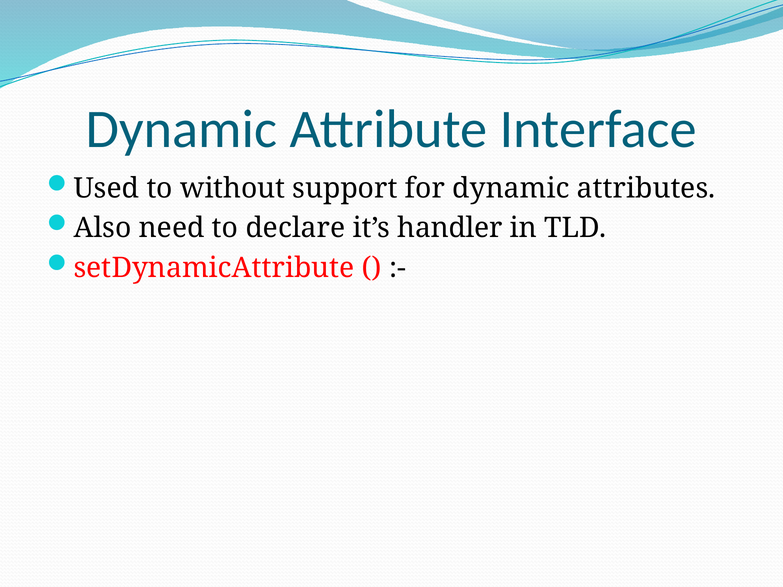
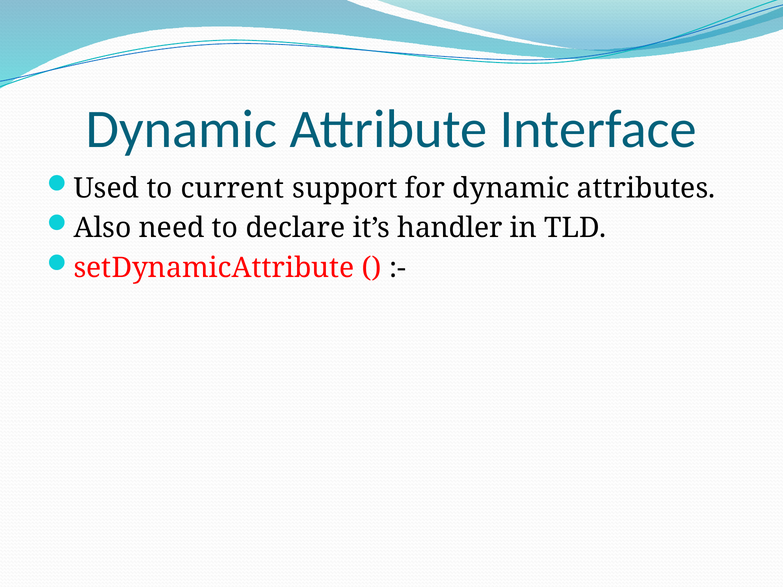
without: without -> current (233, 189)
